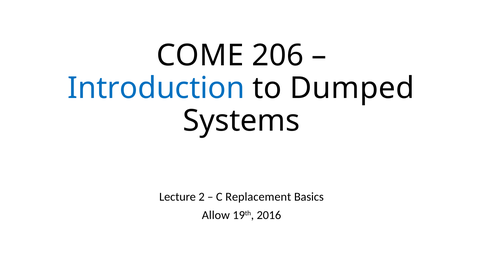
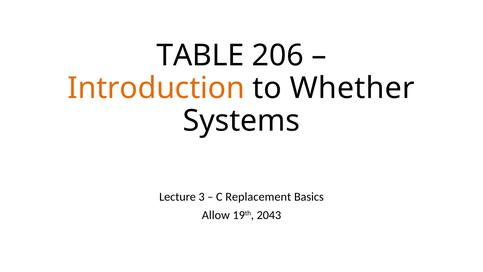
COME: COME -> TABLE (200, 56)
Introduction colour: blue -> orange (156, 88)
Dumped: Dumped -> Whether (352, 88)
2: 2 -> 3 (202, 197)
2016: 2016 -> 2043 (269, 215)
